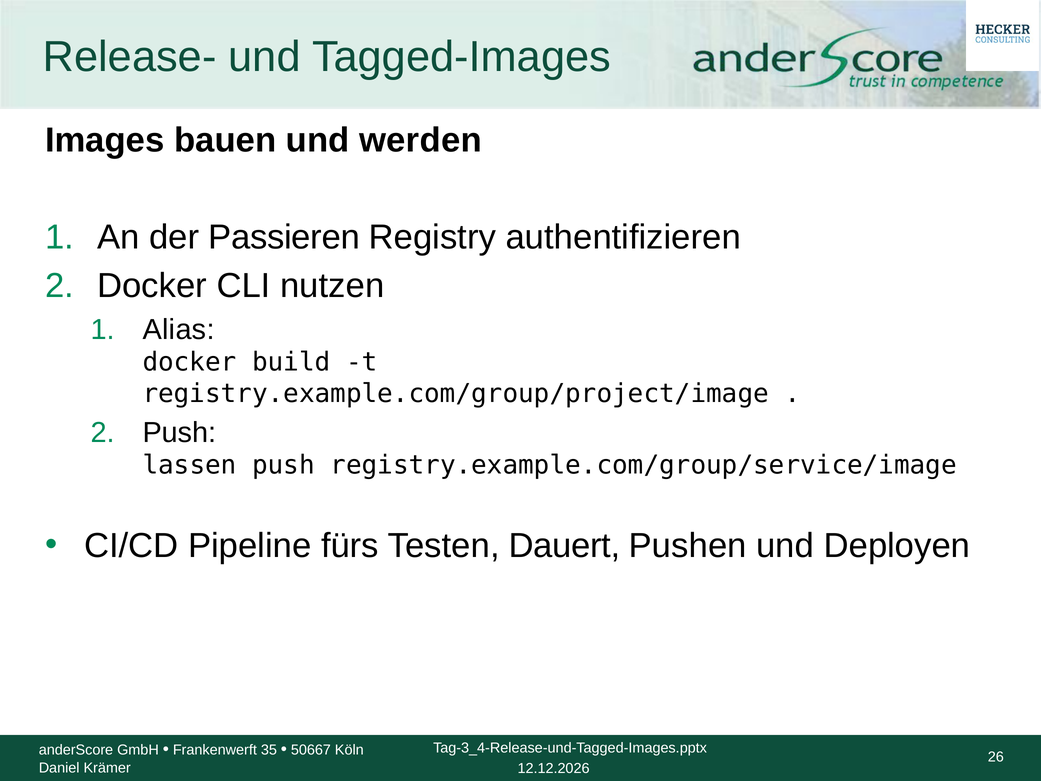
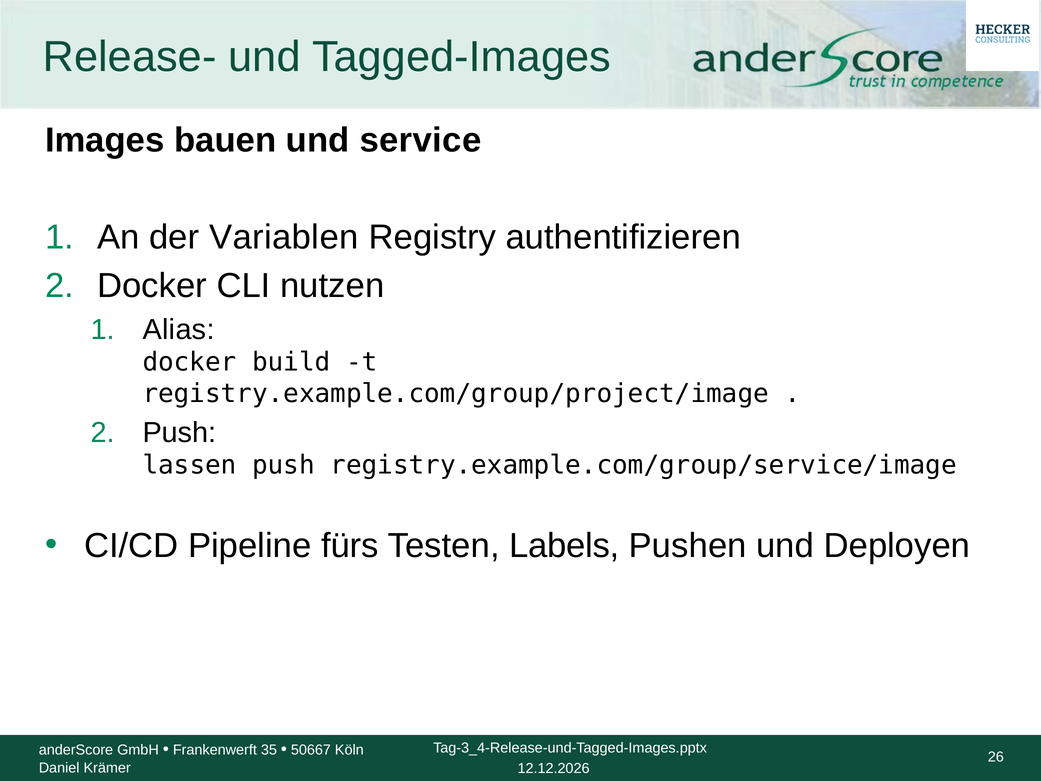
werden: werden -> service (421, 140)
Passieren: Passieren -> Variablen (284, 237)
Dauert: Dauert -> Labels (564, 546)
